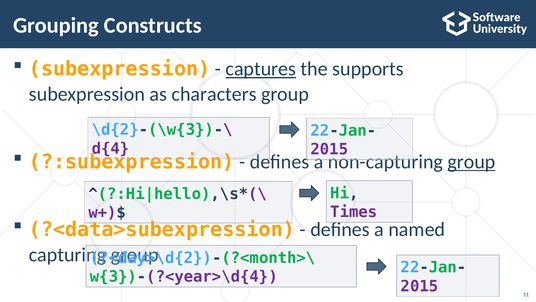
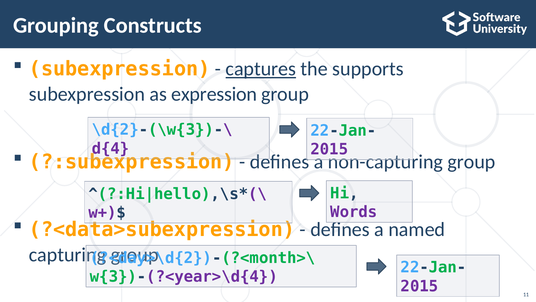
characters: characters -> expression (214, 94)
group underline: present -> none (472, 162)
Times: Times -> Words (354, 212)
